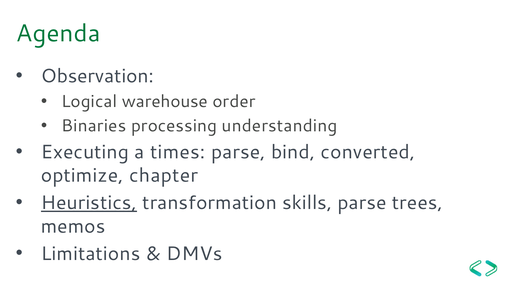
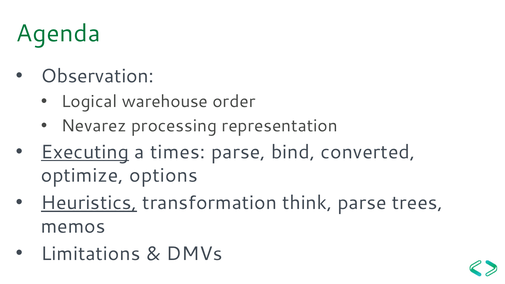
Binaries: Binaries -> Nevarez (94, 126)
understanding: understanding -> representation (280, 126)
Executing underline: none -> present (85, 152)
chapter: chapter -> options (164, 176)
skills: skills -> think (307, 203)
